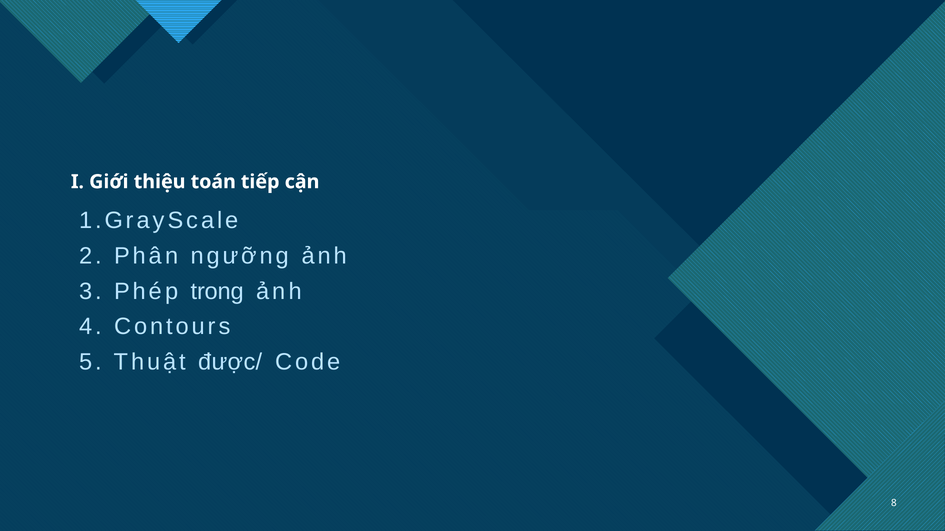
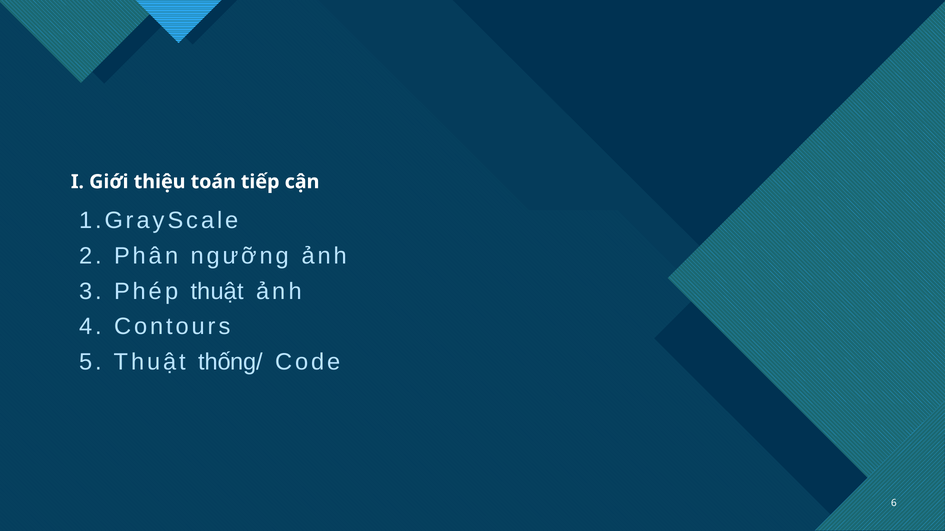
Phép trong: trong -> thuật (217, 292)
được/: được/ -> thống/ (231, 362)
8: 8 -> 6 (894, 504)
